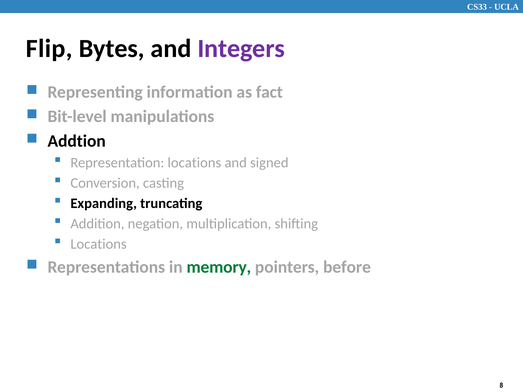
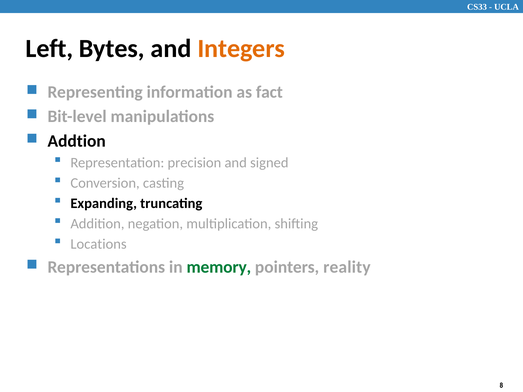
Flip: Flip -> Left (49, 49)
Integers colour: purple -> orange (241, 49)
Representation locations: locations -> precision (194, 163)
before: before -> reality (347, 267)
